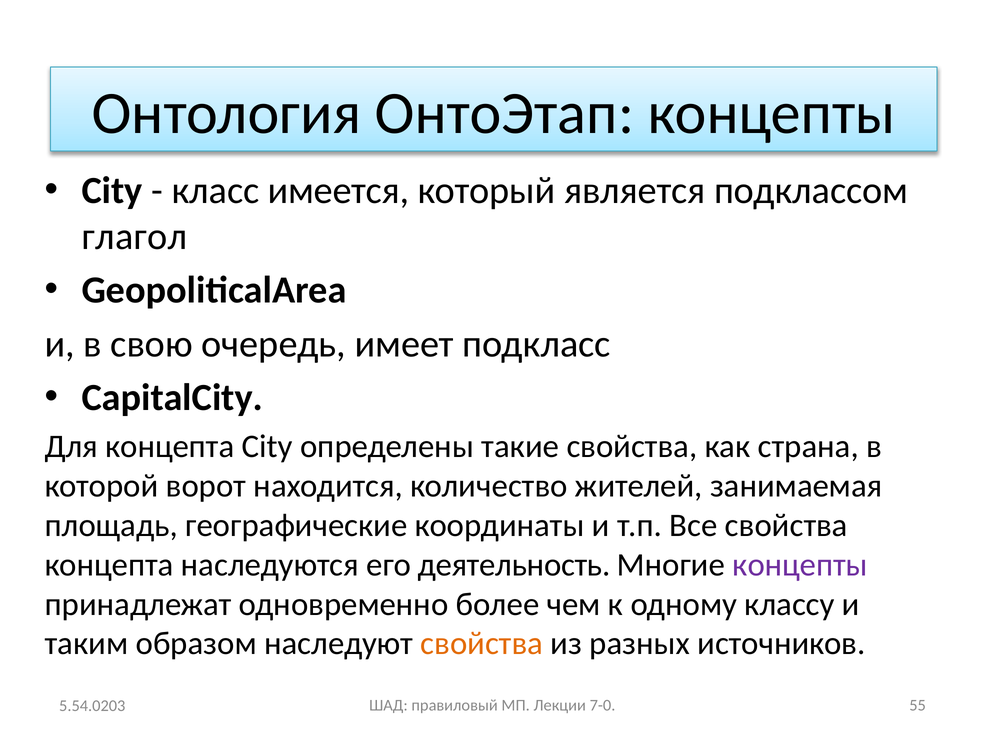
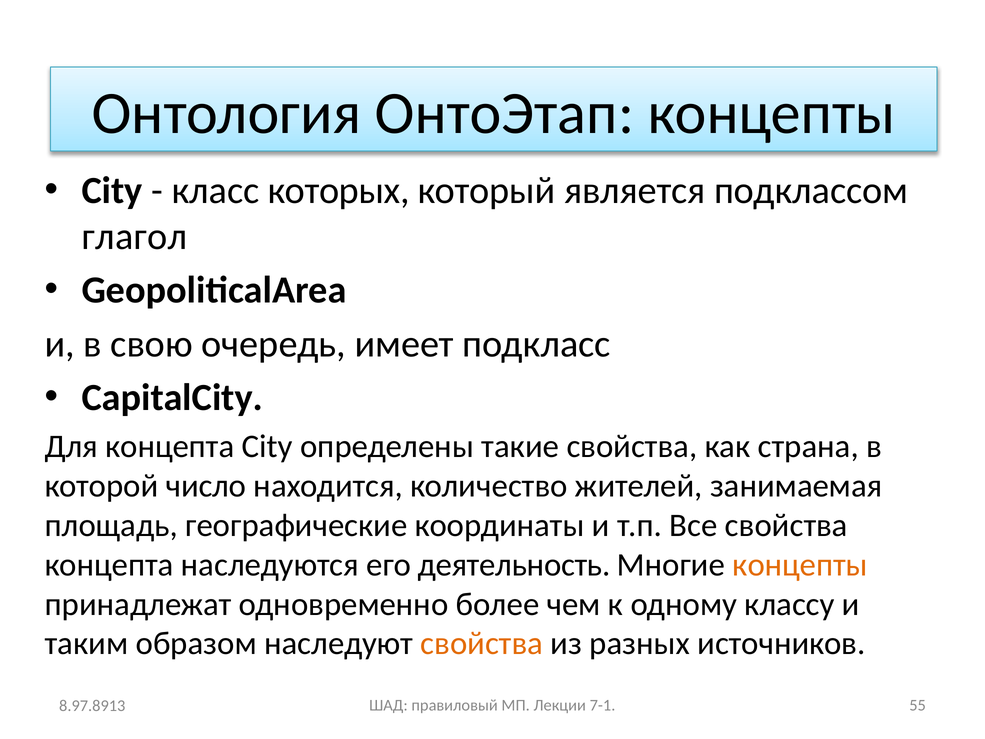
имеется: имеется -> которых (339, 191)
ворот: ворот -> число (206, 486)
концепты colour: purple -> orange (800, 565)
7-0: 7-0 -> 7-1 (603, 705)
5.54.0203: 5.54.0203 -> 8.97.8913 (92, 705)
